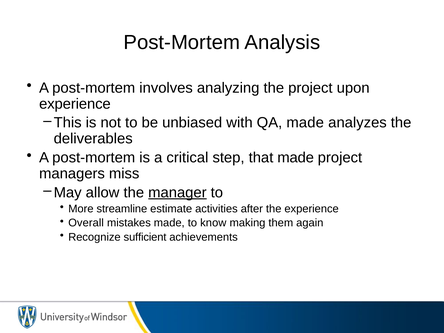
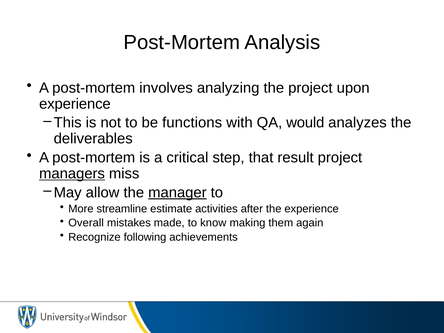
unbiased: unbiased -> functions (192, 123)
QA made: made -> would (305, 123)
that made: made -> result (296, 158)
managers underline: none -> present (72, 174)
sufficient: sufficient -> following (145, 237)
